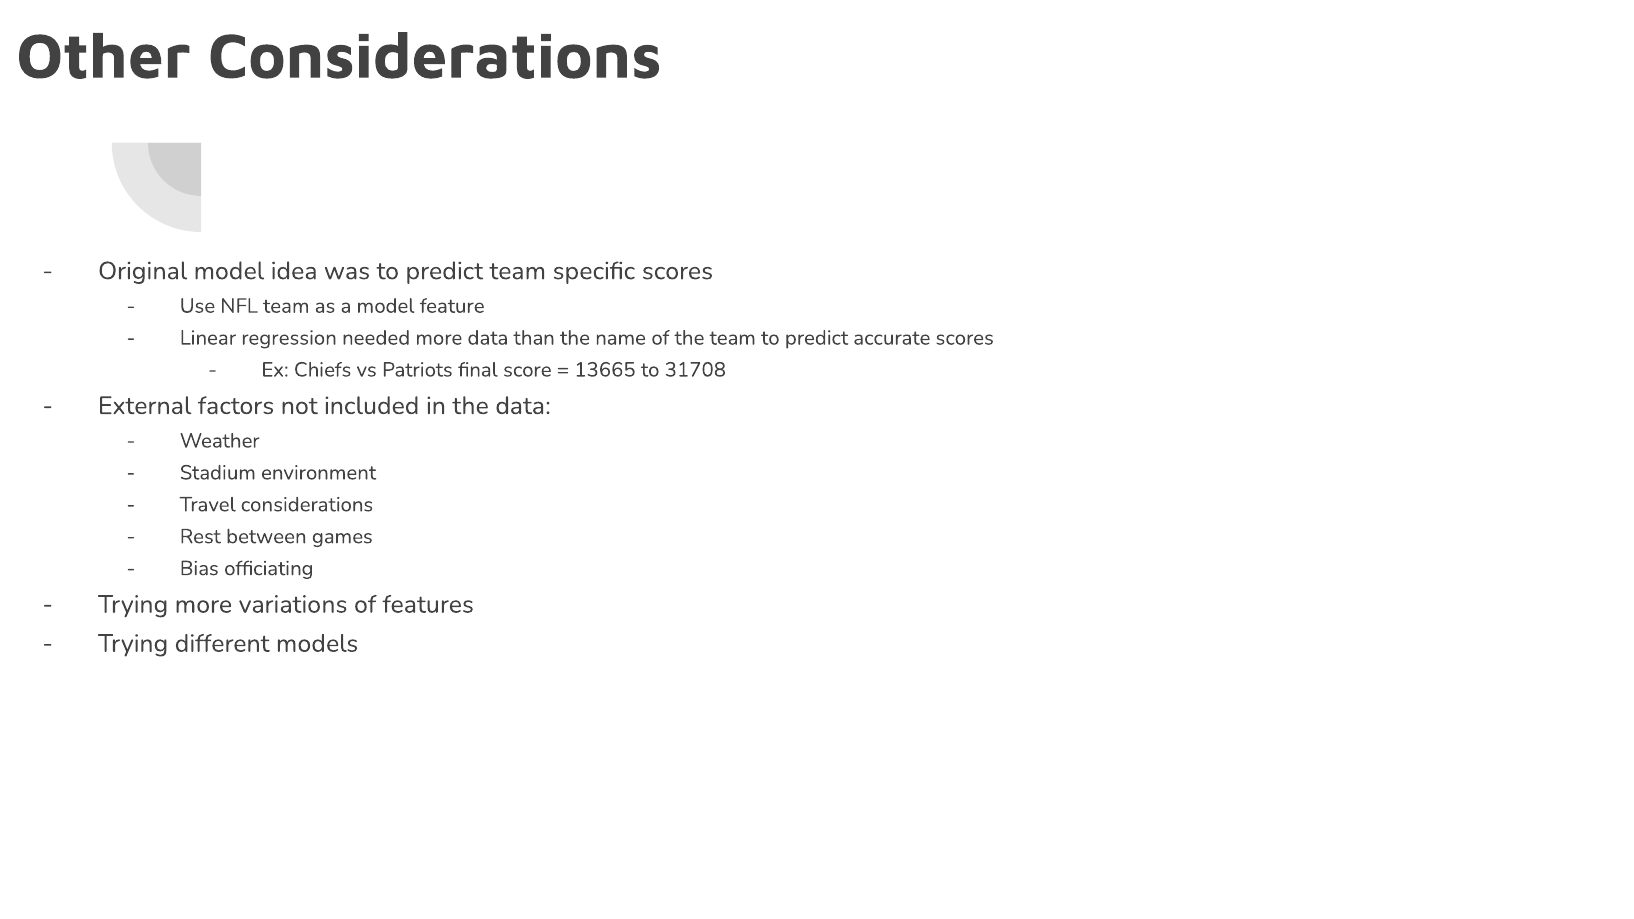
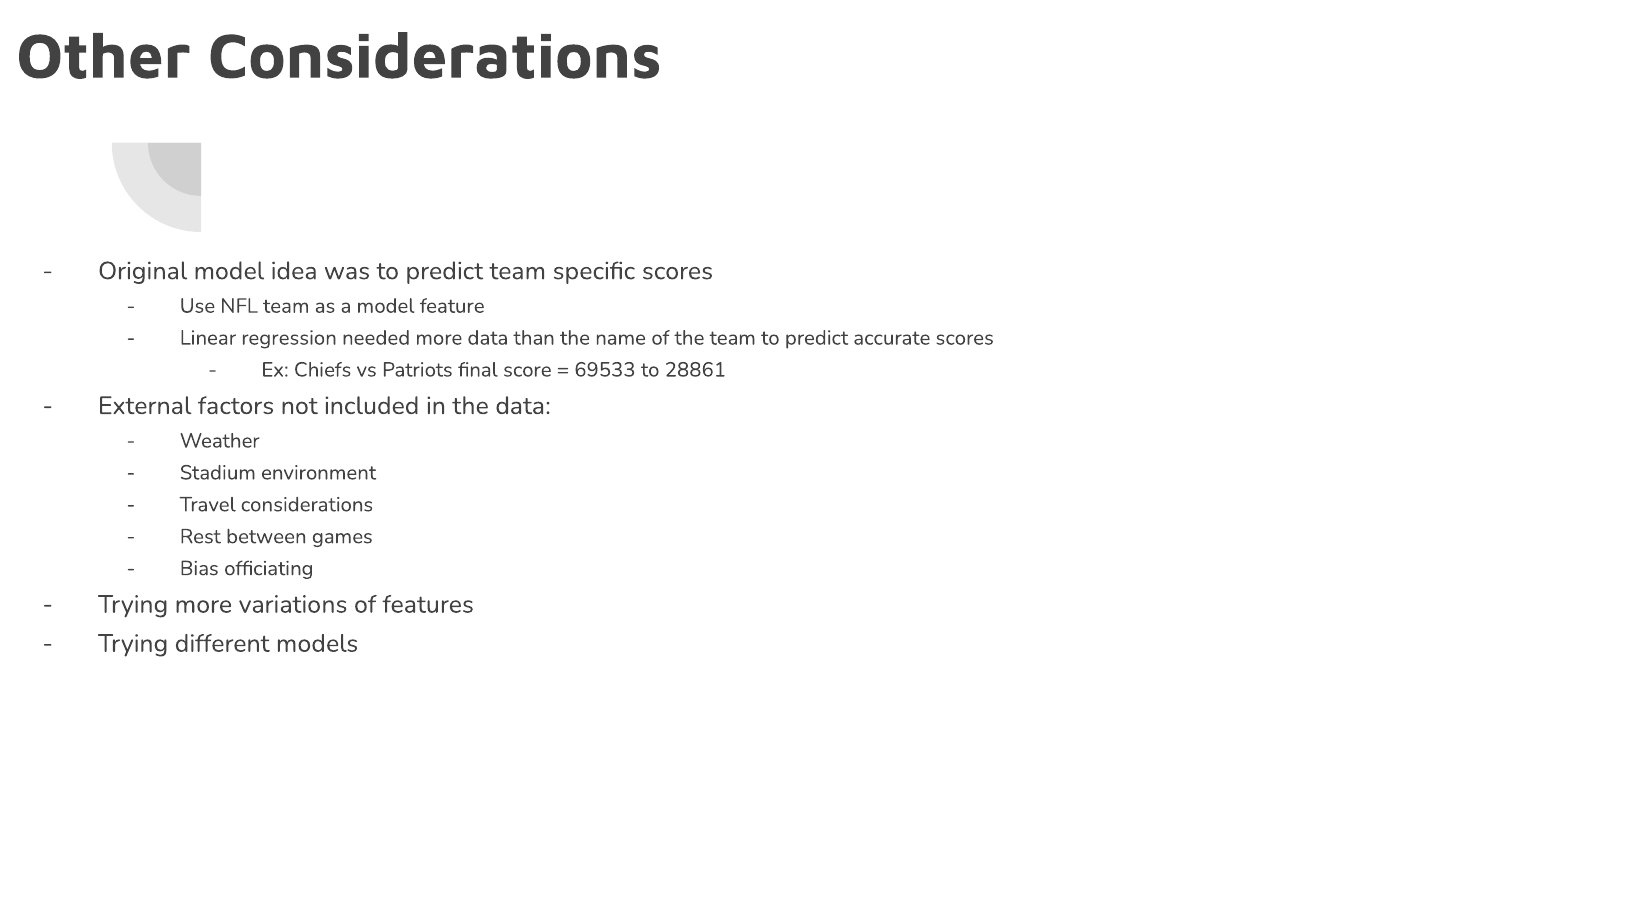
13665: 13665 -> 69533 (605, 370)
31708: 31708 -> 28861 (695, 370)
